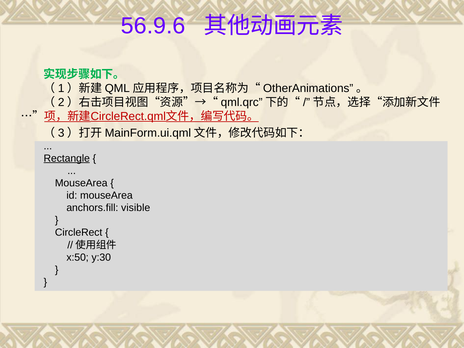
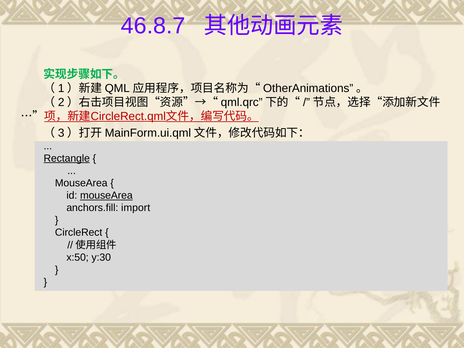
56.9.6: 56.9.6 -> 46.8.7 (153, 26)
mouseArea underline: none -> present (106, 195)
visible: visible -> import (136, 208)
